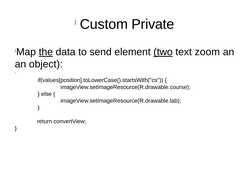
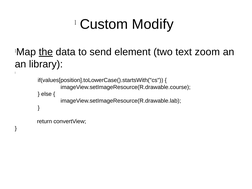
Private: Private -> Modify (153, 24)
two underline: present -> none (163, 52)
object: object -> library (46, 64)
